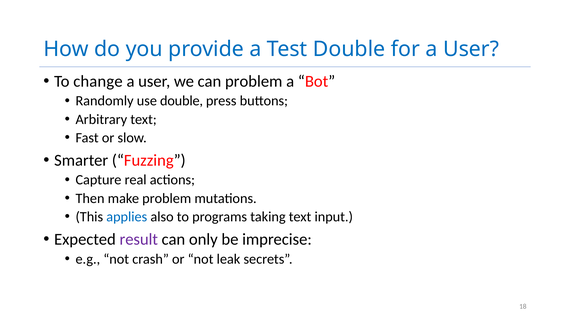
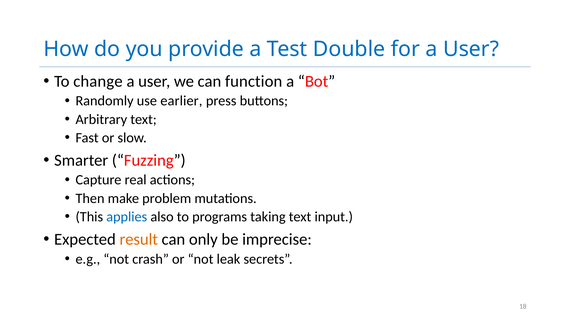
can problem: problem -> function (254, 81)
use double: double -> earlier (181, 101)
result colour: purple -> orange (139, 239)
